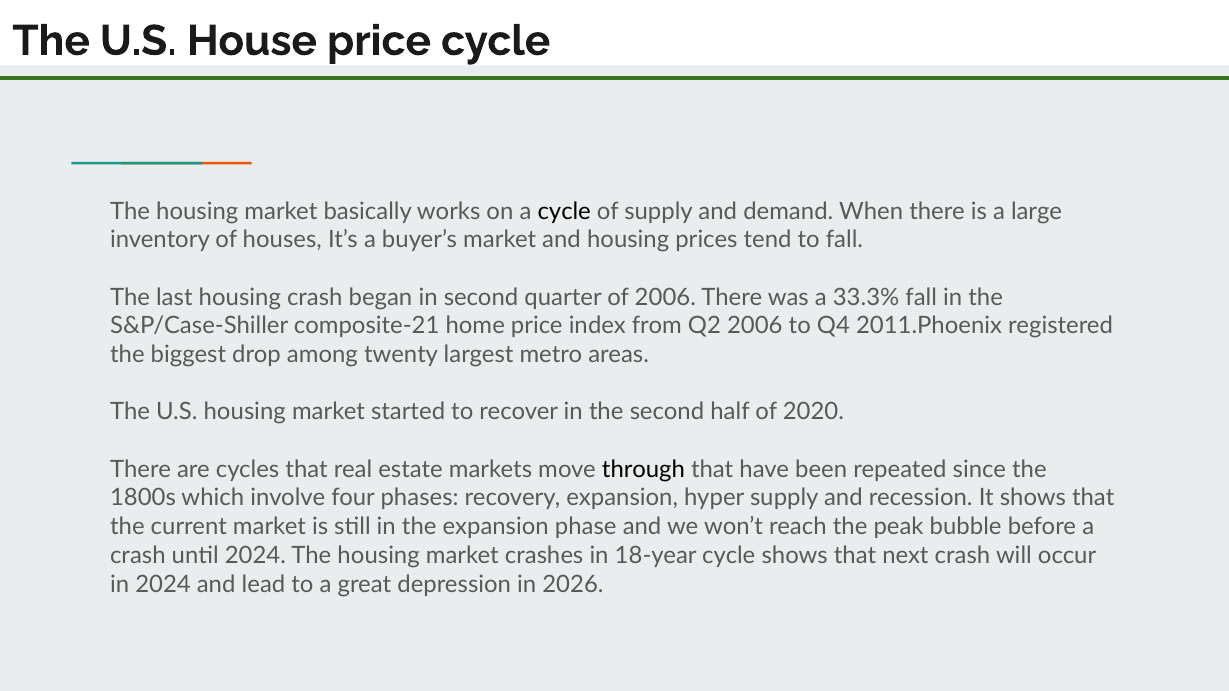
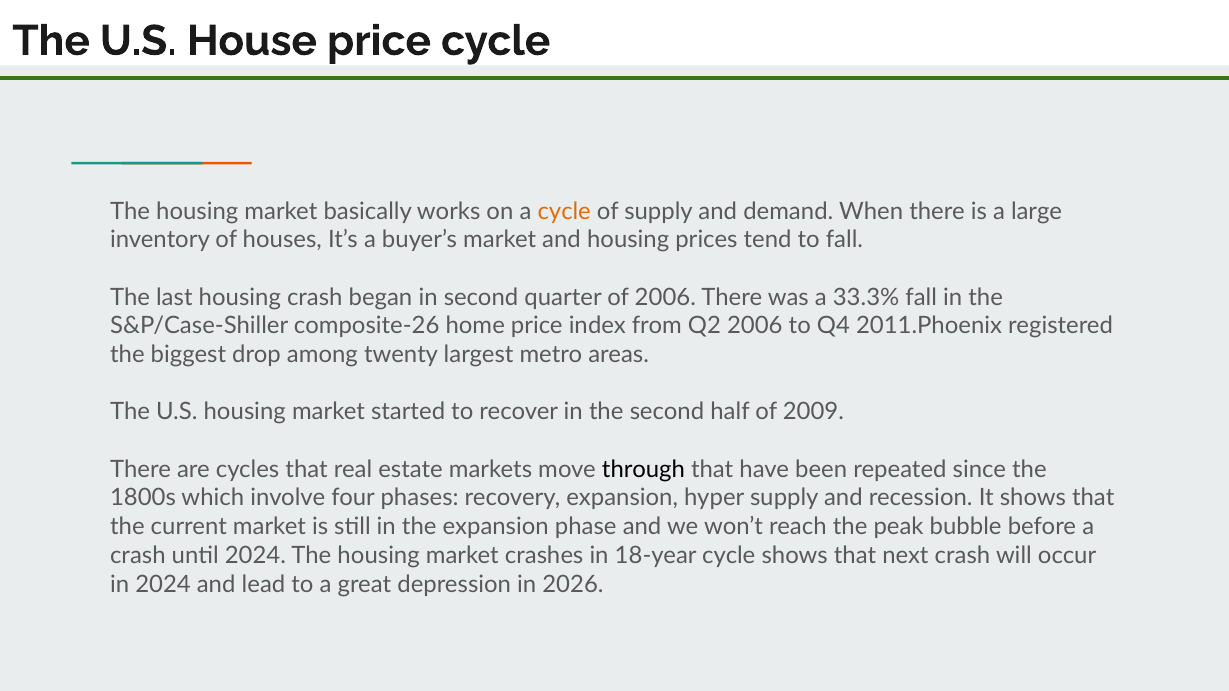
cycle colour: black -> orange (564, 211)
composite-21: composite-21 -> composite-26 (367, 326)
2020: 2020 -> 2009 (813, 412)
